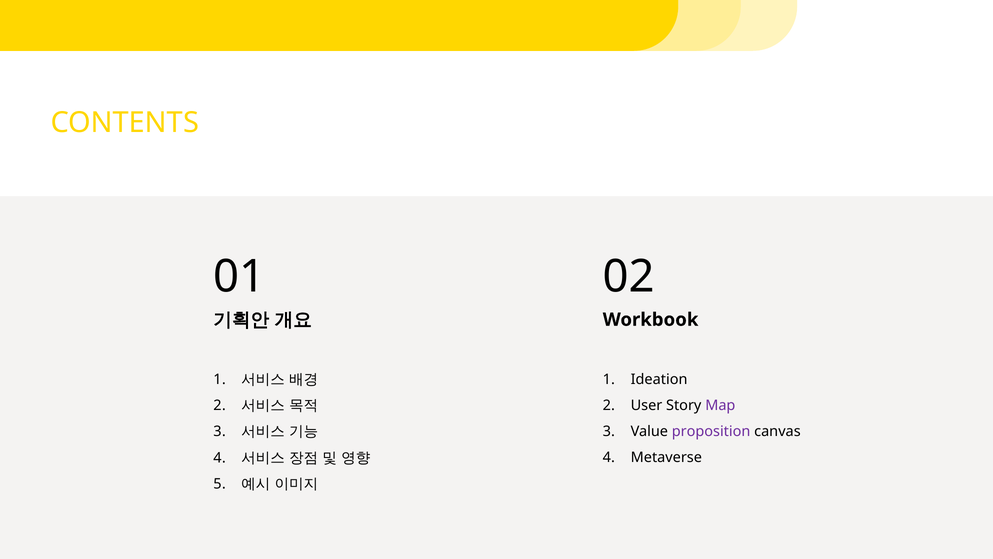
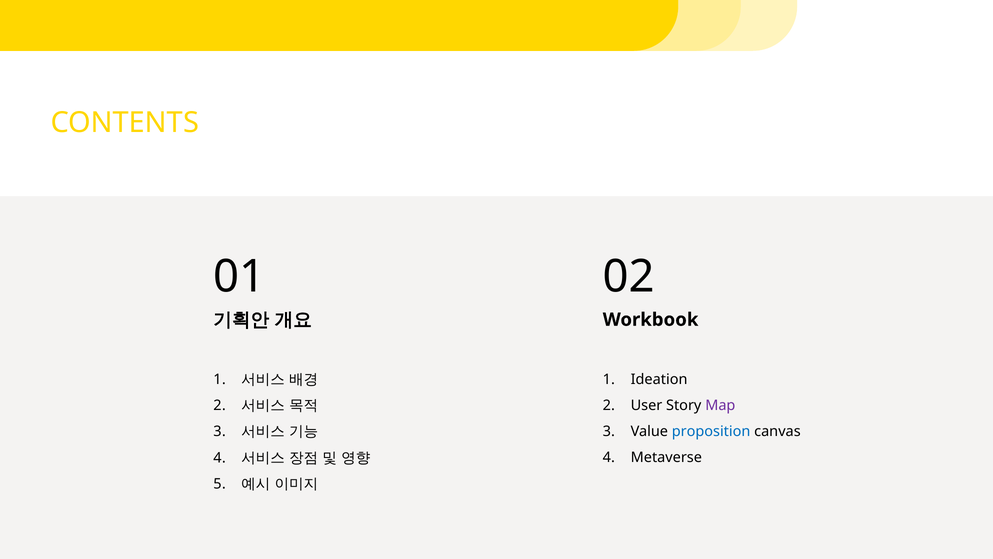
proposition colour: purple -> blue (711, 431)
